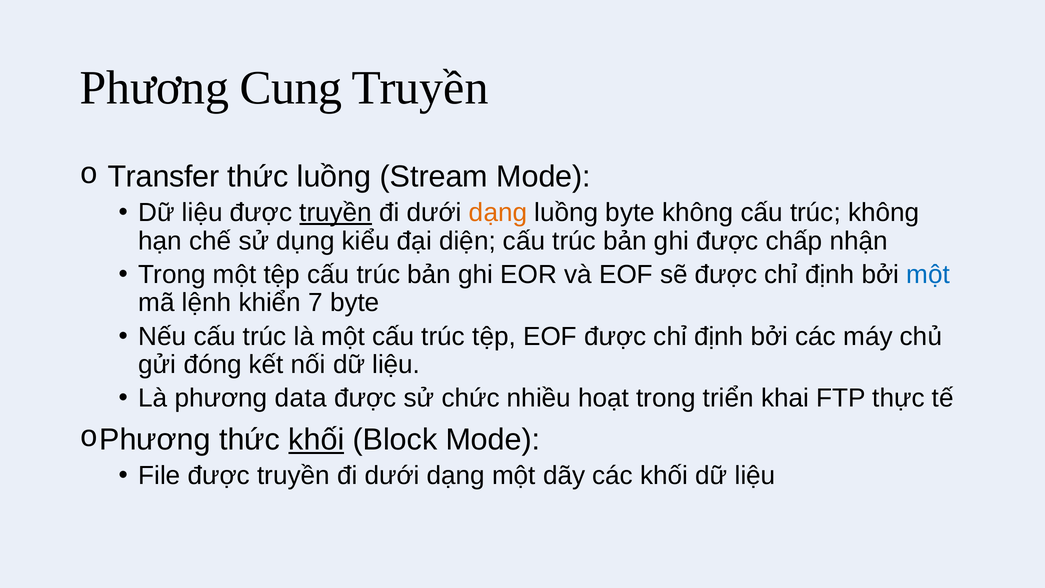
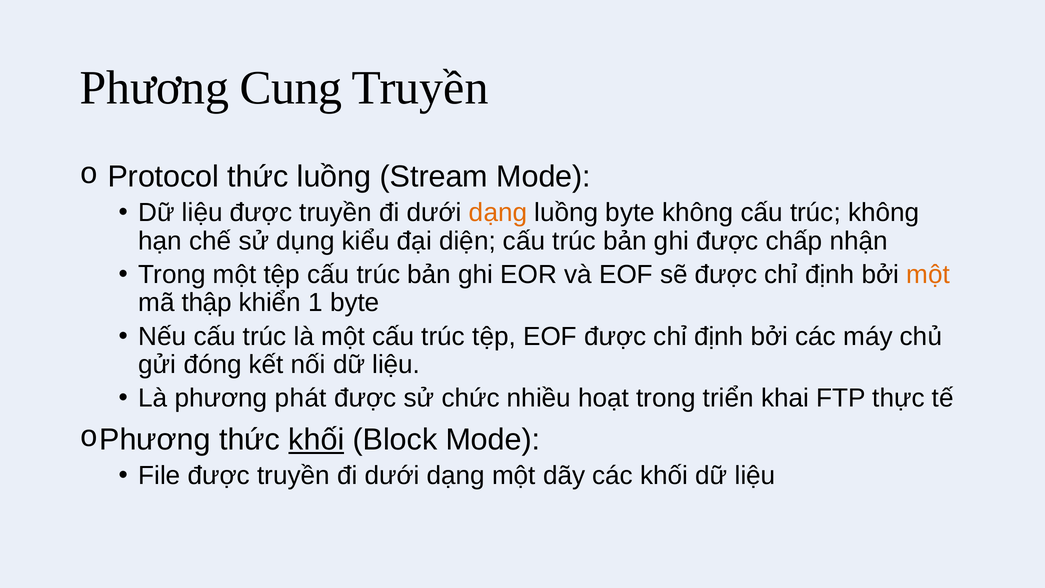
Transfer: Transfer -> Protocol (163, 177)
truyền underline: present -> none (336, 213)
một colour: blue -> orange (928, 275)
lệnh: lệnh -> thập (207, 303)
7: 7 -> 1 (316, 303)
data: data -> phát (301, 398)
